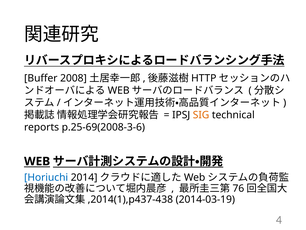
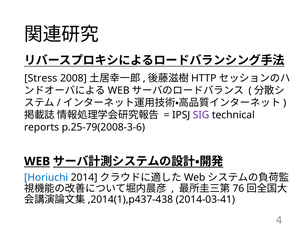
Buffer: Buffer -> Stress (41, 78)
SIG colour: orange -> purple (201, 115)
p.25-69(2008-3-6: p.25-69(2008-3-6 -> p.25-79(2008-3-6 (103, 127)
2014-03-19: 2014-03-19 -> 2014-03-41 (205, 199)
